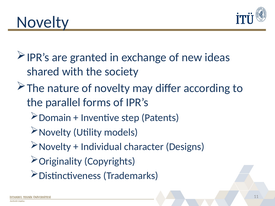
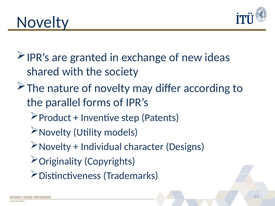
Domain: Domain -> Product (55, 118)
